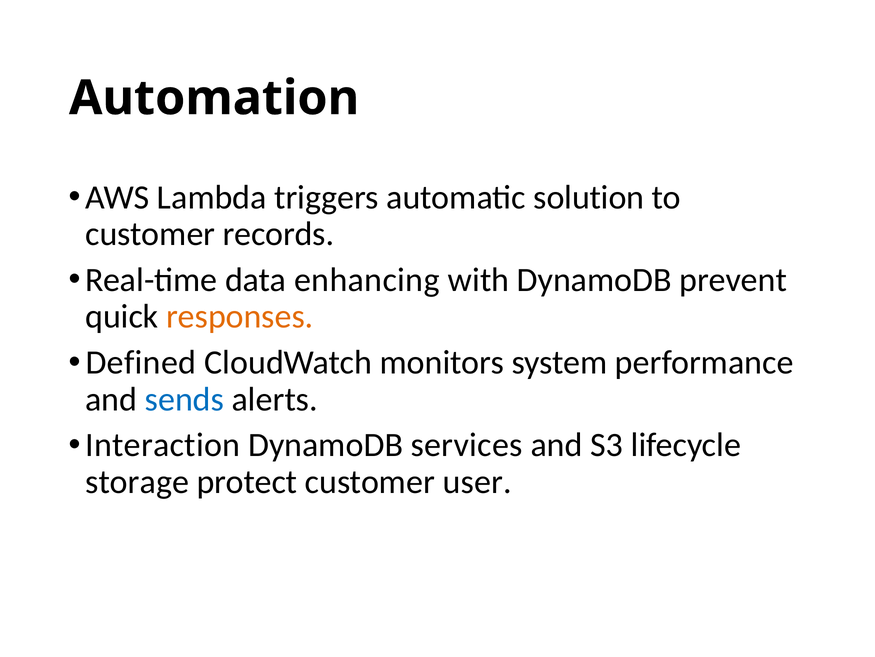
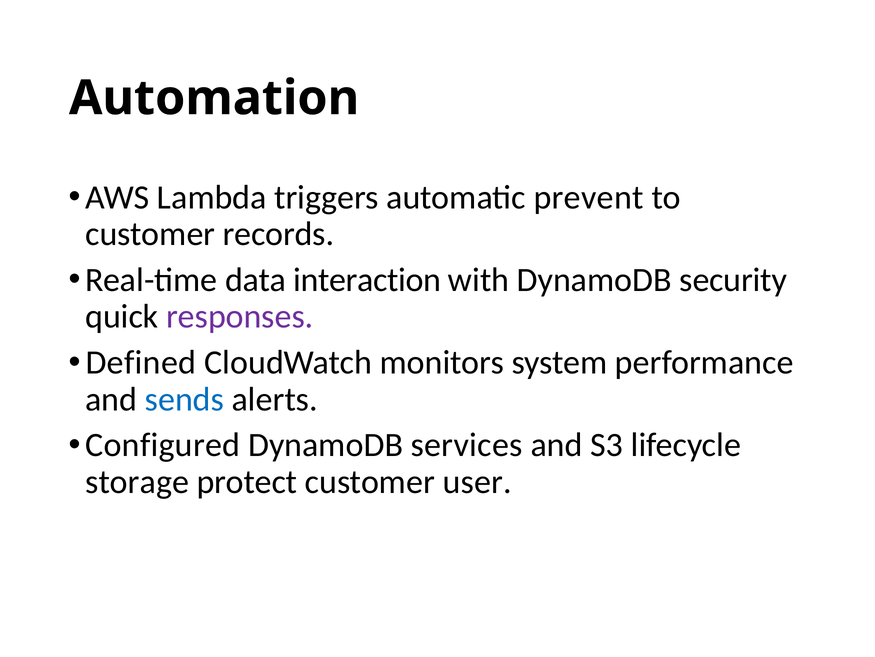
solution: solution -> prevent (589, 197)
enhancing: enhancing -> interaction (367, 280)
prevent: prevent -> security (733, 280)
responses colour: orange -> purple (240, 316)
Interaction: Interaction -> Configured (163, 445)
